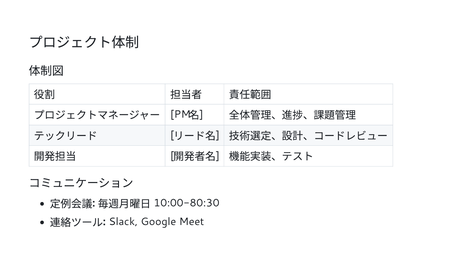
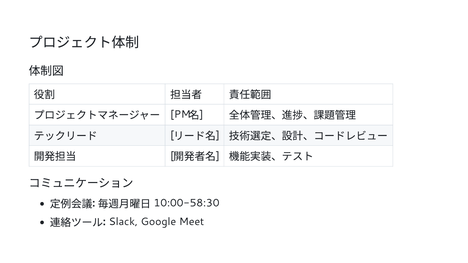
10:00-80:30: 10:00-80:30 -> 10:00-58:30 (187, 203)
